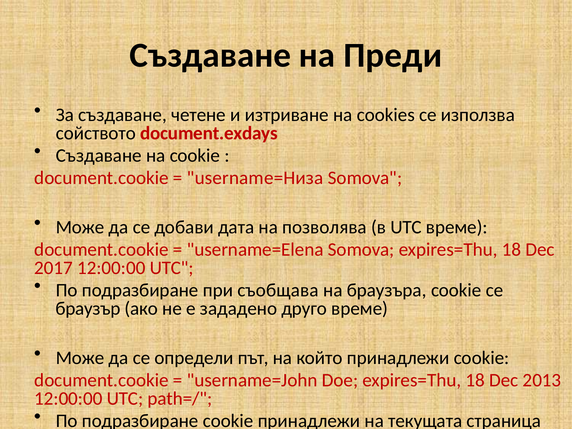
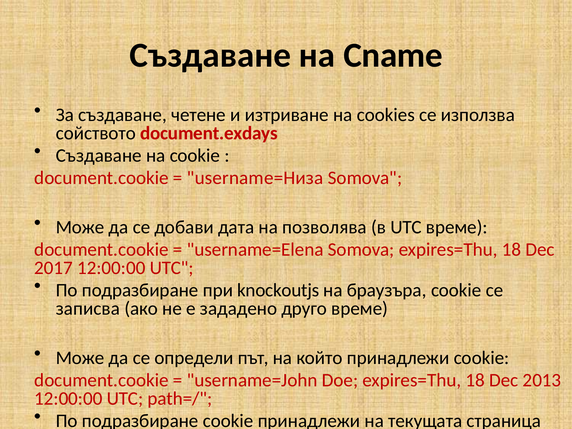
Преди: Преди -> Cname (393, 55)
съобщава: съобщава -> knockoutjs (278, 290)
браузър: браузър -> записва (88, 309)
